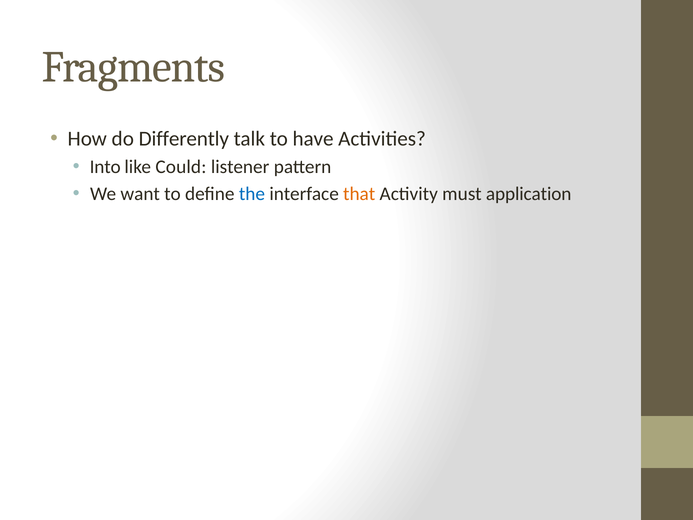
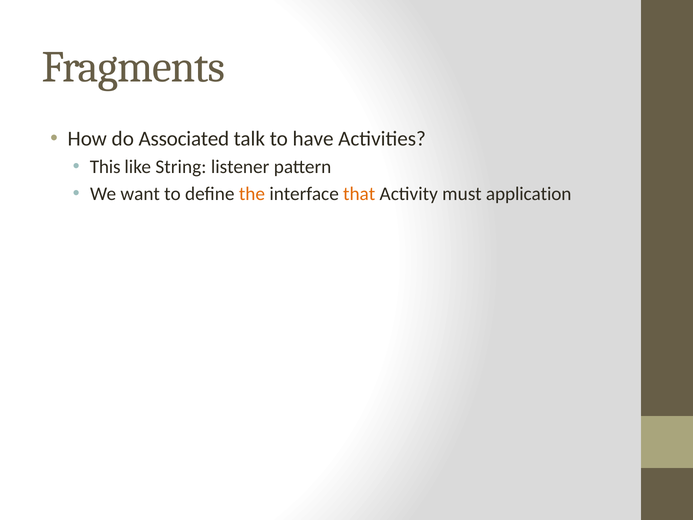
Differently: Differently -> Associated (184, 139)
Into: Into -> This (105, 167)
Could: Could -> String (181, 167)
the colour: blue -> orange (252, 194)
